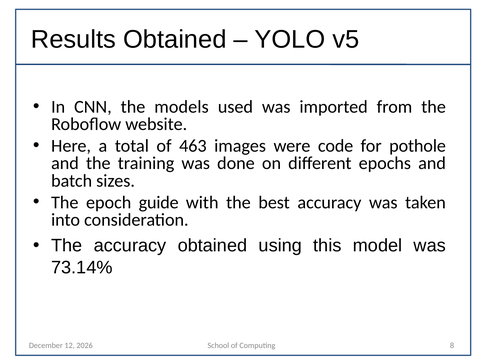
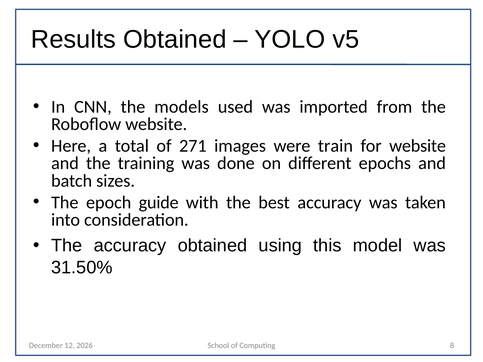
463: 463 -> 271 (193, 146)
code: code -> train (335, 146)
for pothole: pothole -> website (418, 146)
73.14%: 73.14% -> 31.50% (82, 268)
